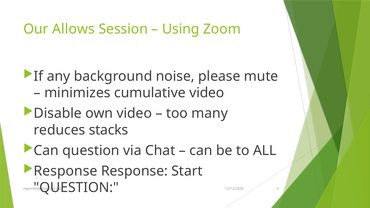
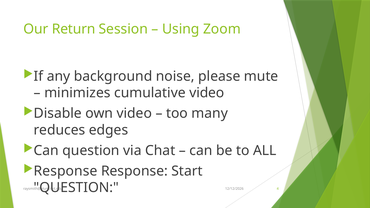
Allows: Allows -> Return (74, 29)
stacks: stacks -> edges (108, 130)
